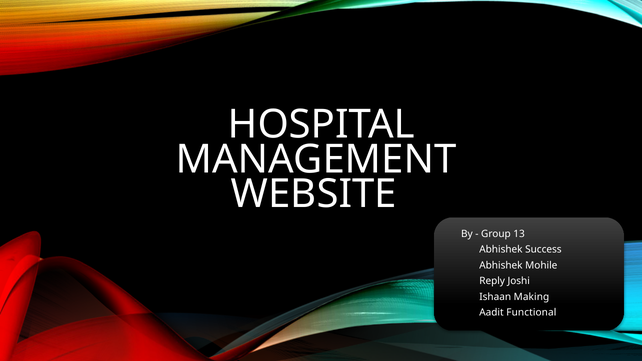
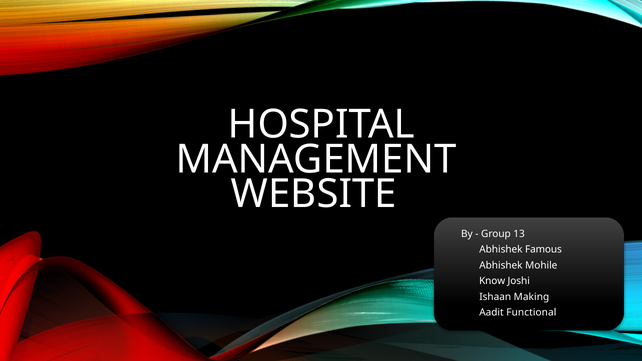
Success: Success -> Famous (543, 250)
Reply: Reply -> Know (492, 281)
